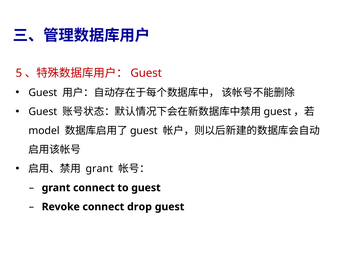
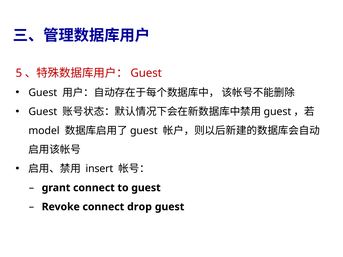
grant: grant -> insert (99, 169)
